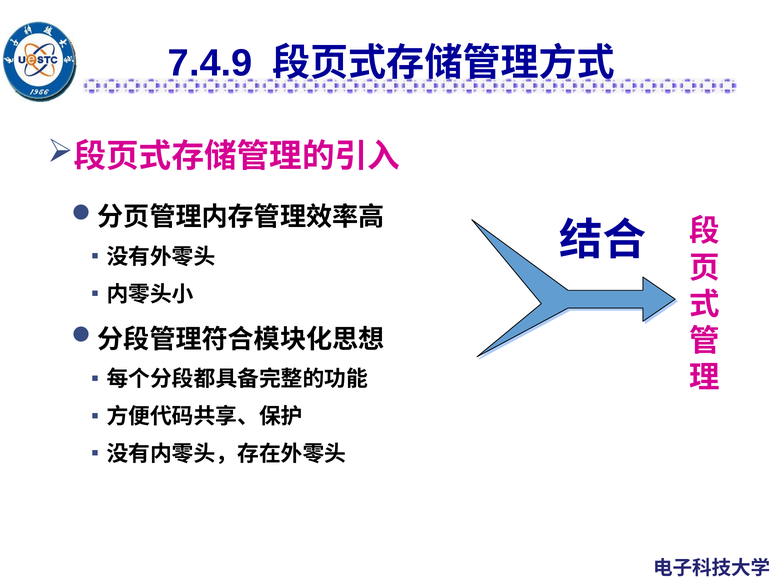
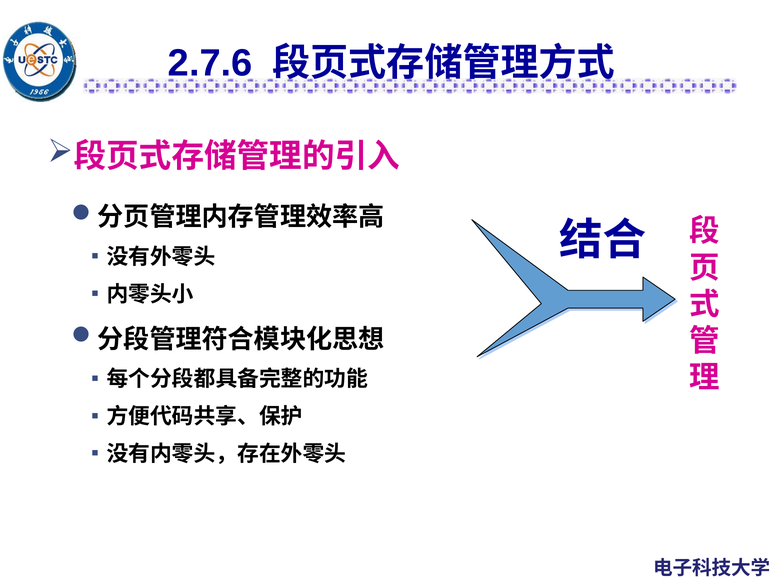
7.4.9: 7.4.9 -> 2.7.6 (210, 63)
